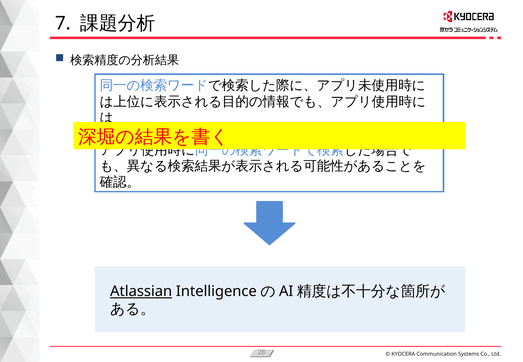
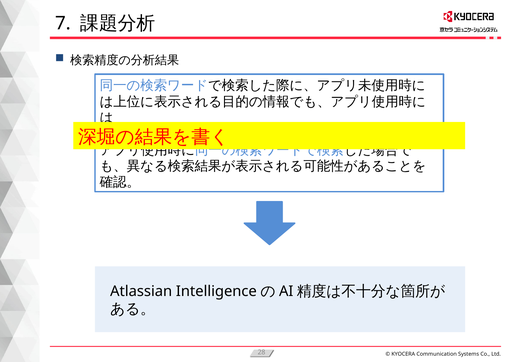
Atlassian underline: present -> none (141, 291)
